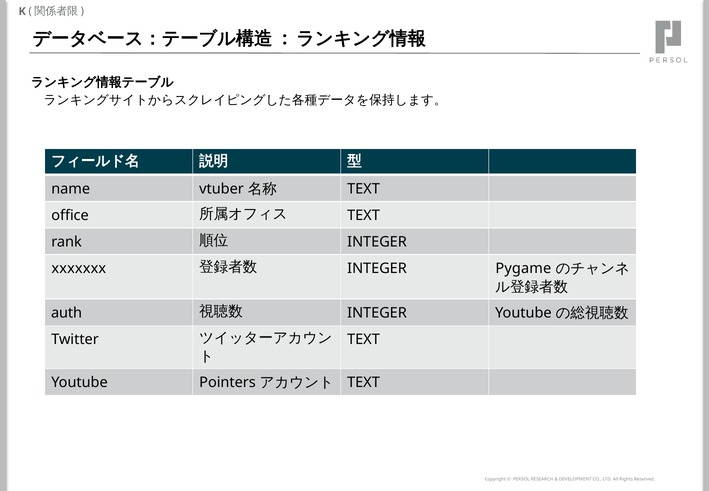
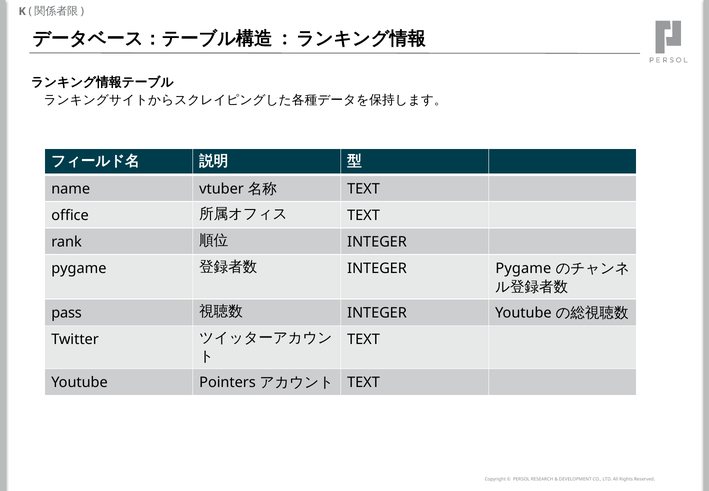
xxxxxxx: xxxxxxx -> pygame (79, 268)
auth: auth -> pass (67, 313)
